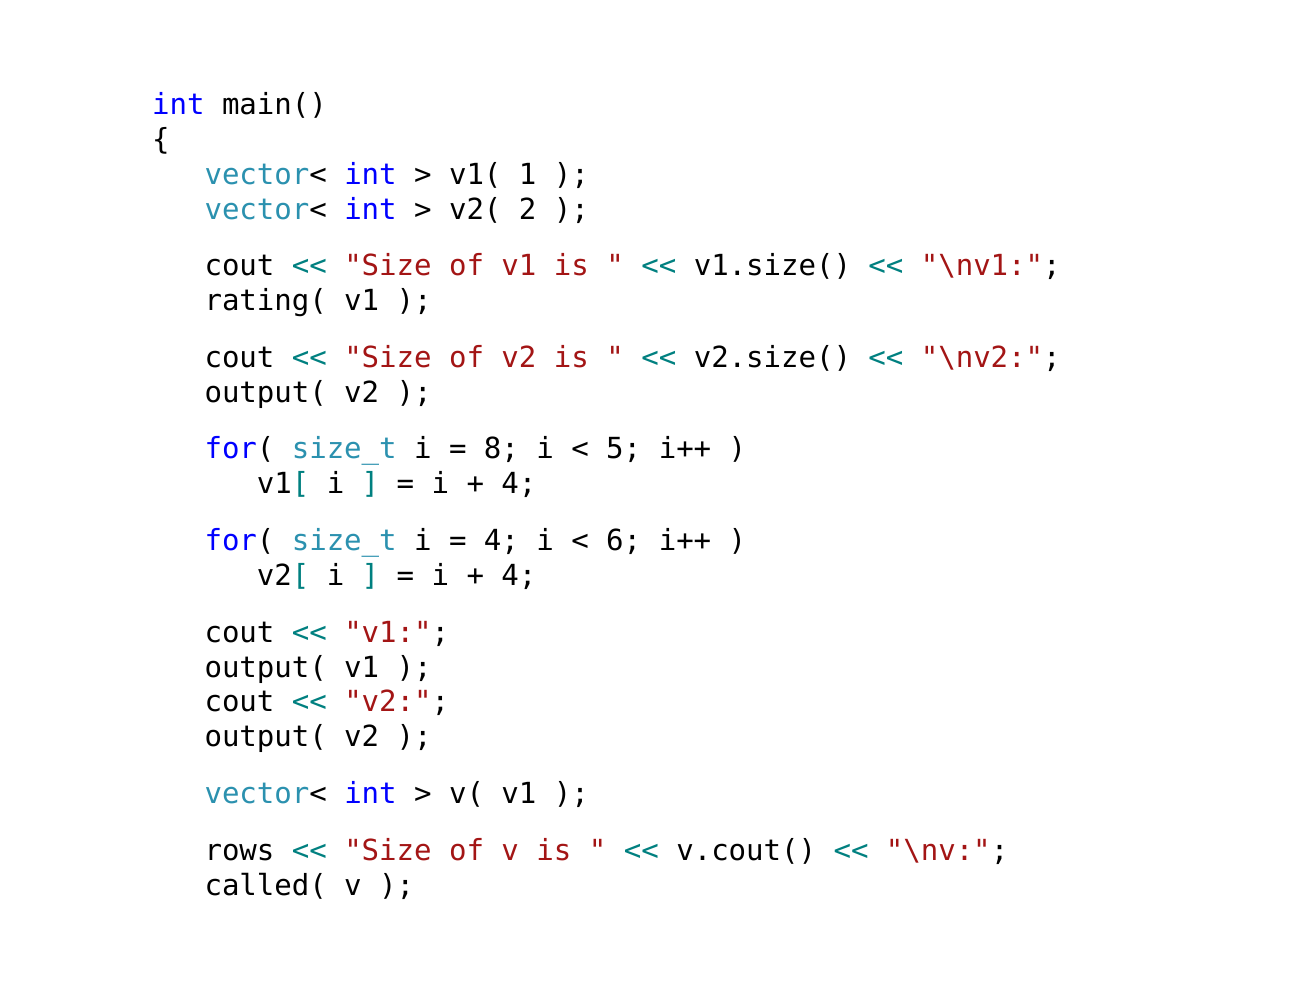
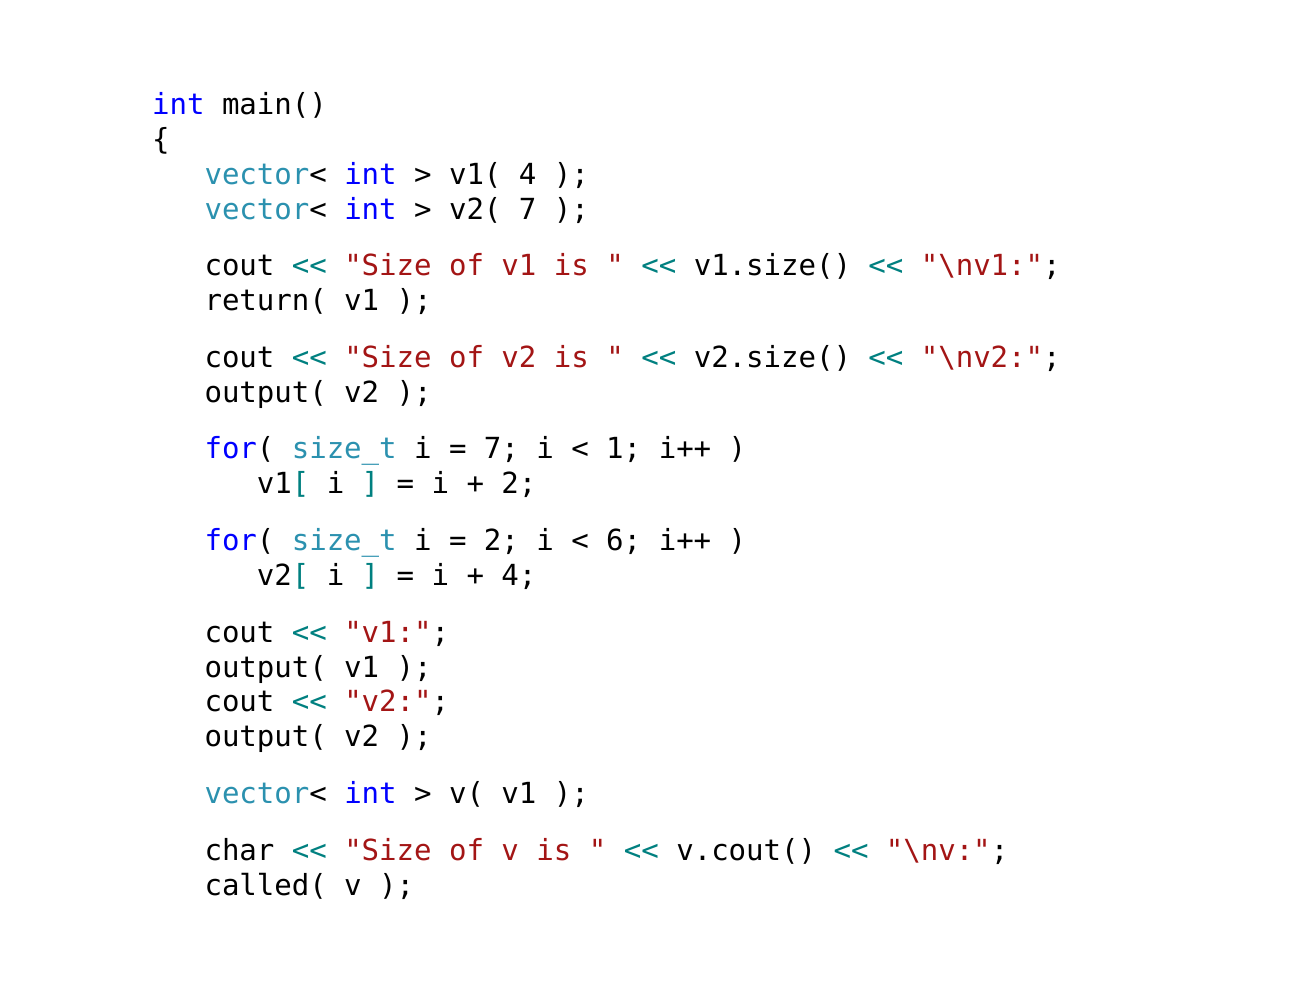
v1( 1: 1 -> 4 (528, 175)
v2( 2: 2 -> 7 (528, 210)
rating(: rating( -> return( (266, 301)
8: 8 -> 7 (501, 450)
5: 5 -> 1 (624, 450)
4: 4 -> 2 (519, 485)
4: 4 -> 2 (501, 541)
rows: rows -> char (240, 851)
